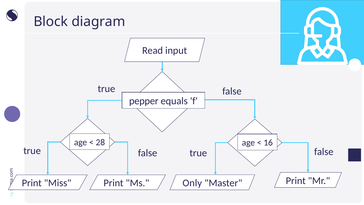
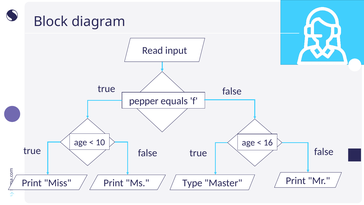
28: 28 -> 10 (100, 142)
Only: Only -> Type (192, 183)
